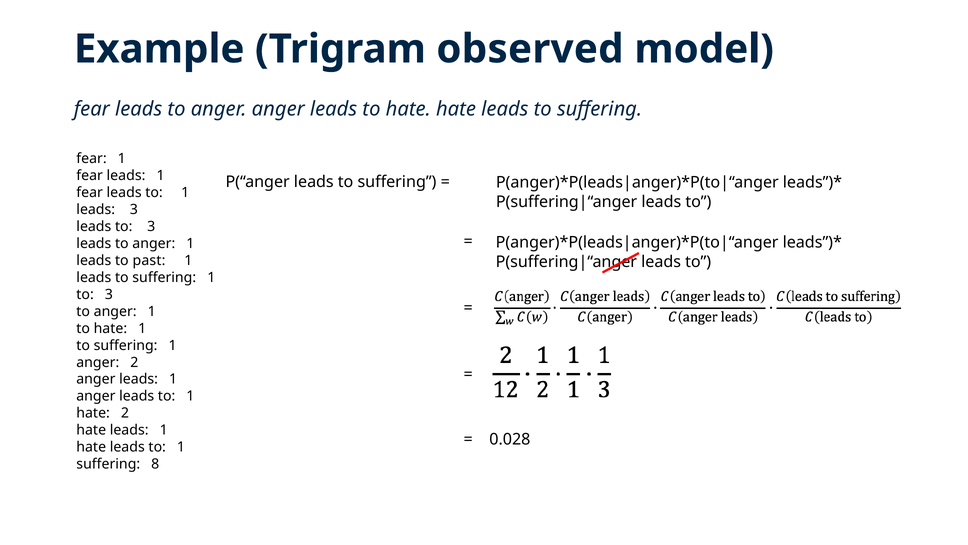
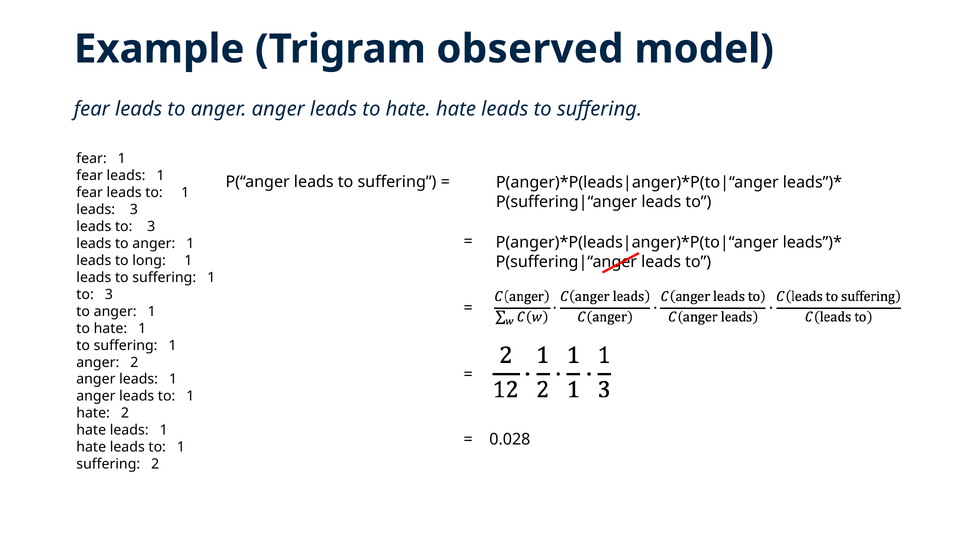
past: past -> long (149, 260)
suffering 8: 8 -> 2 (155, 464)
